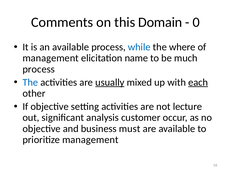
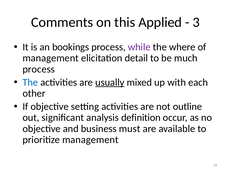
Domain: Domain -> Applied (160, 22)
0: 0 -> 3 (196, 22)
an available: available -> bookings (71, 47)
while colour: blue -> purple (139, 47)
name: name -> detail (136, 58)
each underline: present -> none (198, 82)
lecture: lecture -> outline (187, 107)
customer: customer -> definition (141, 118)
